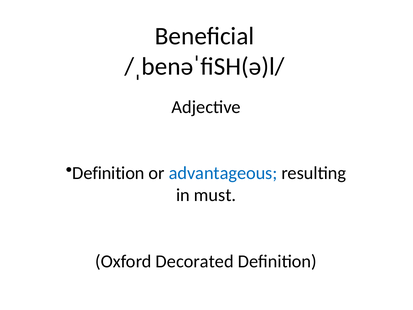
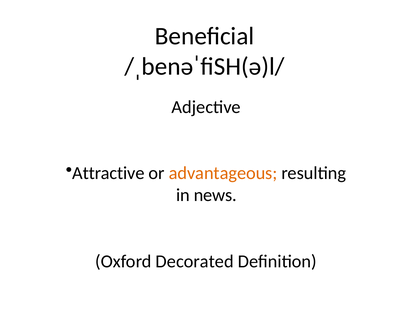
Definition: Definition -> Attractive (108, 173)
advantageous colour: blue -> orange (223, 173)
must: must -> news (215, 195)
